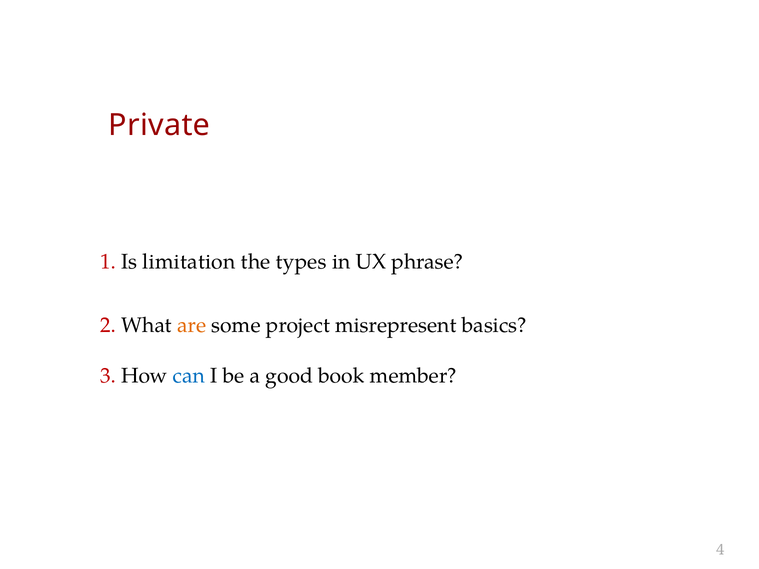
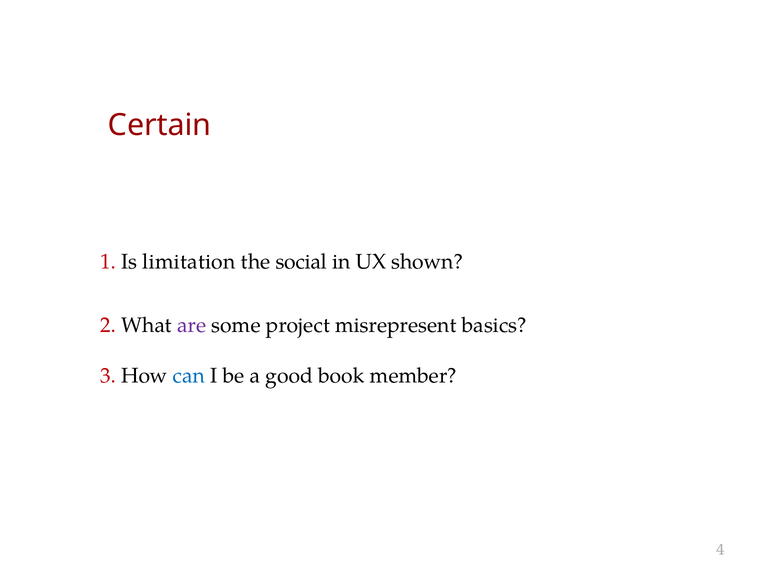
Private: Private -> Certain (160, 125)
types: types -> social (301, 262)
phrase: phrase -> shown (427, 262)
are colour: orange -> purple (192, 325)
